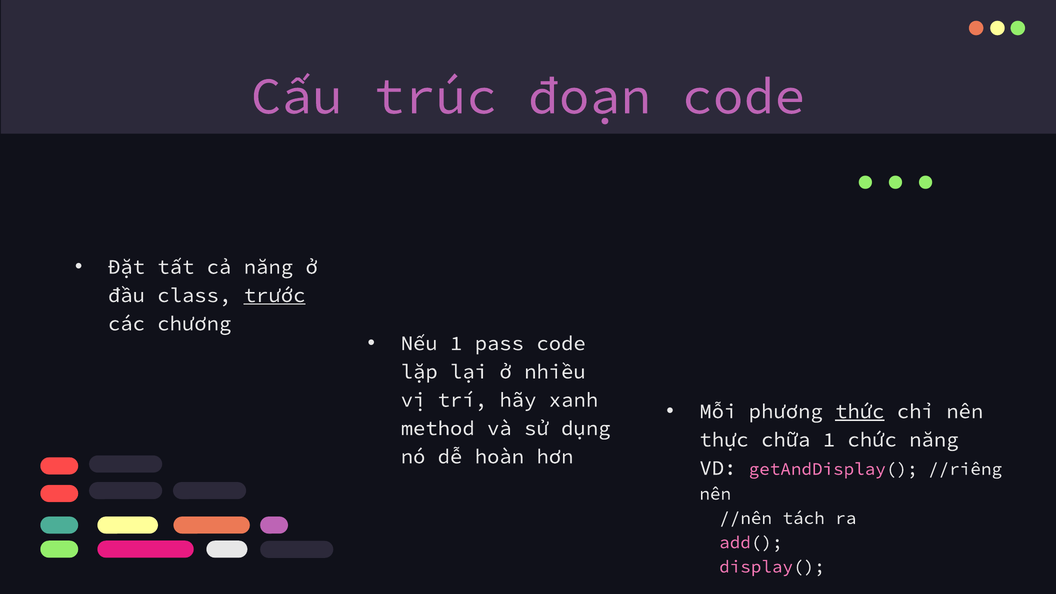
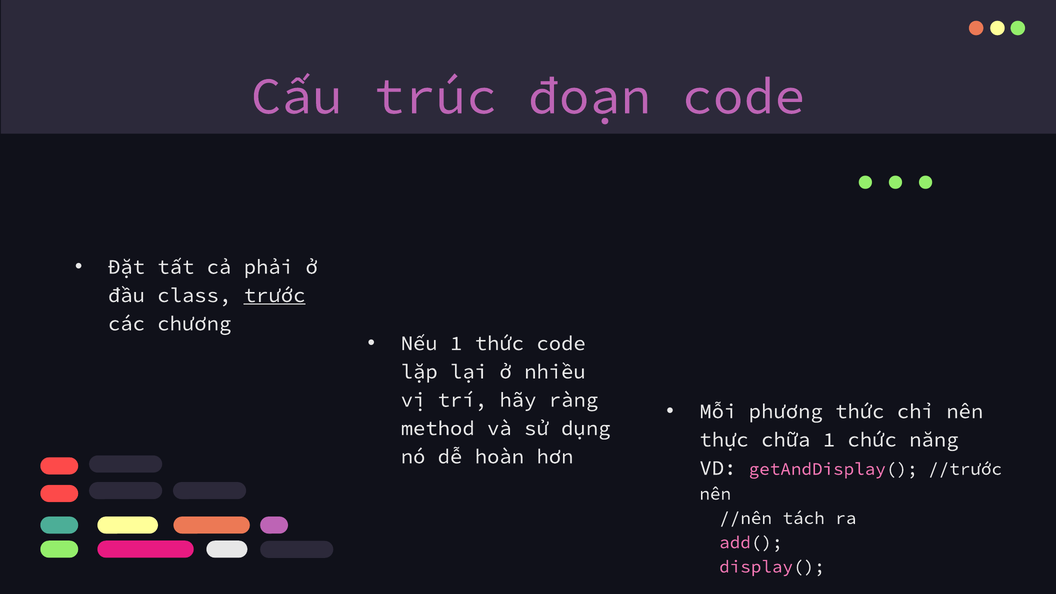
cả năng: năng -> phải (268, 267)
1 pass: pass -> thức (499, 343)
xanh: xanh -> ràng (573, 400)
thức underline: present -> none (860, 411)
//riêng: //riêng -> //trước (965, 469)
